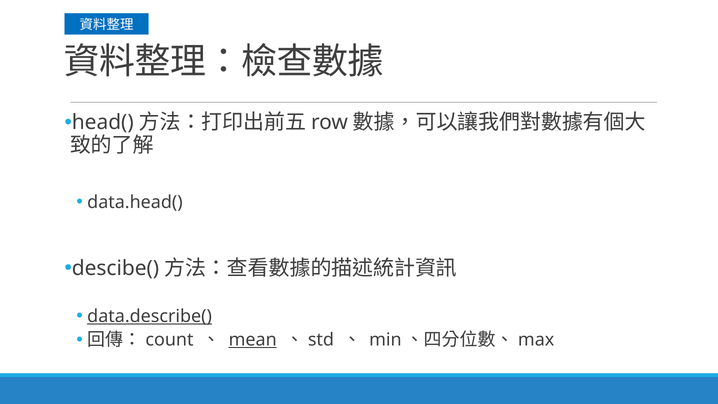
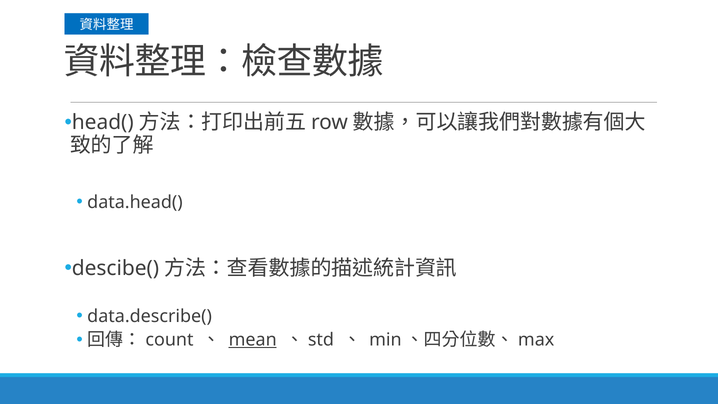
data.describe( underline: present -> none (150, 316)
